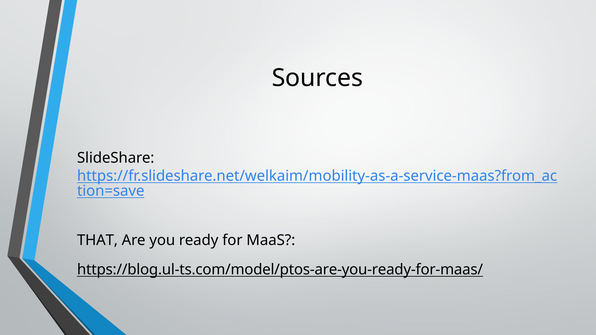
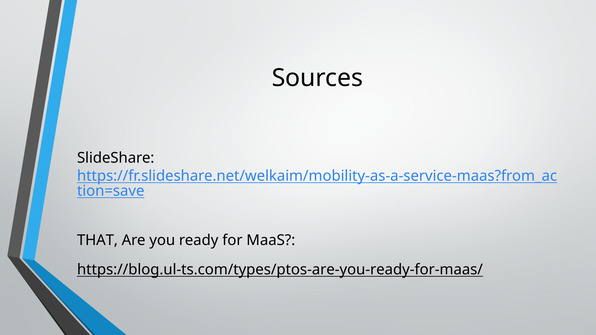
https://blog.ul-ts.com/model/ptos-are-you-ready-for-maas/: https://blog.ul-ts.com/model/ptos-are-you-ready-for-maas/ -> https://blog.ul-ts.com/types/ptos-are-you-ready-for-maas/ (280, 270)
